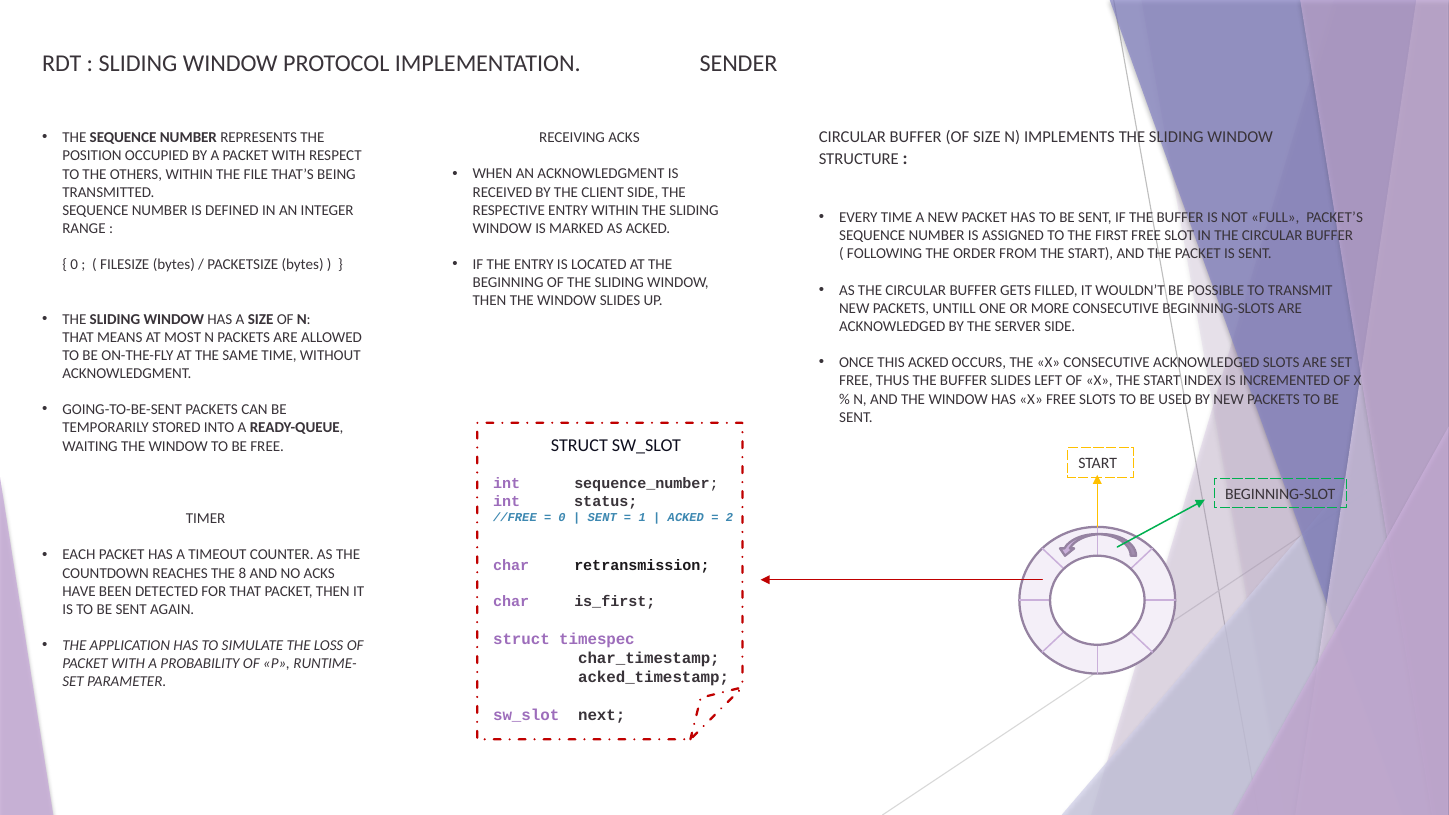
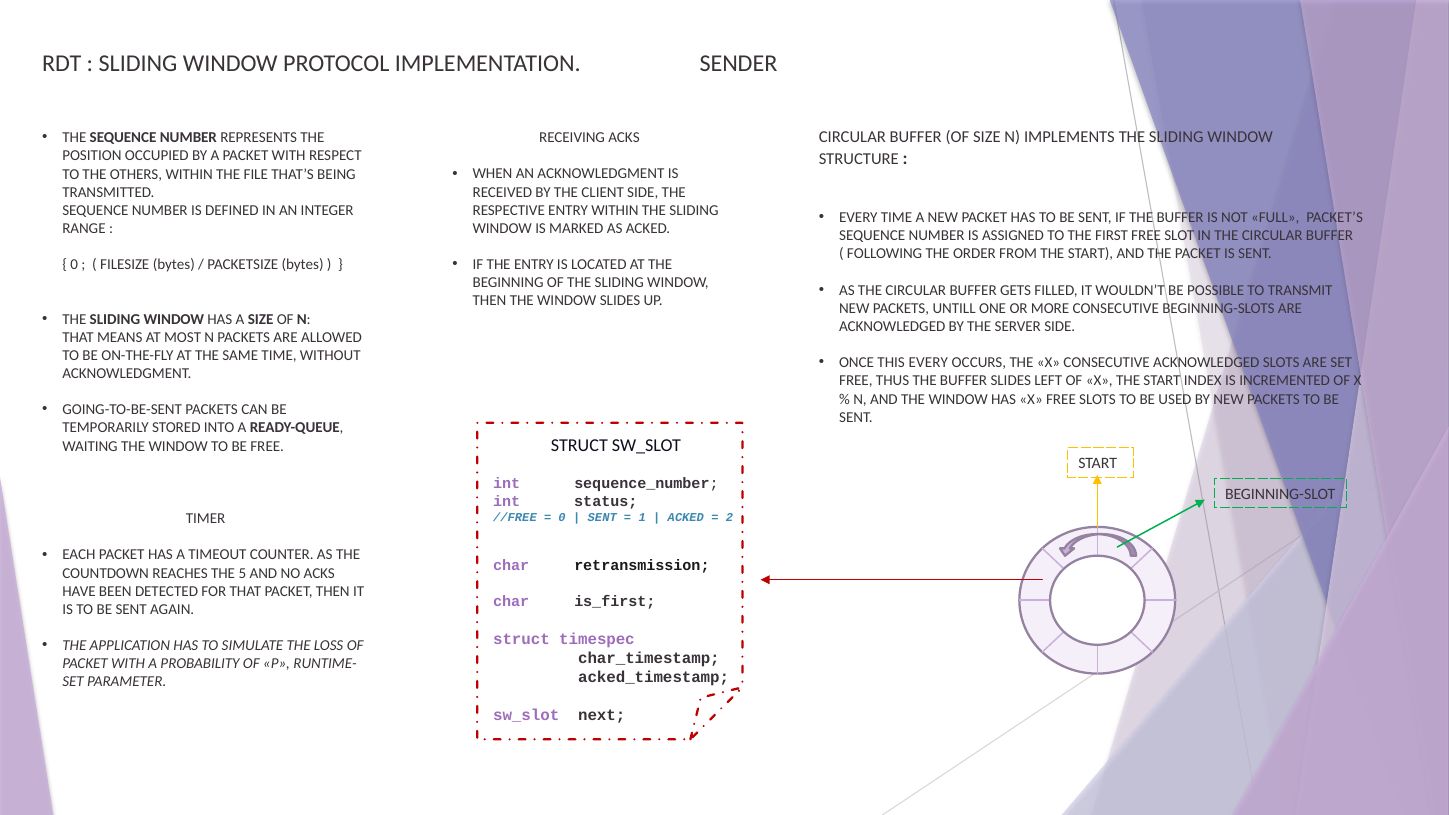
THIS ACKED: ACKED -> EVERY (928, 363)
8: 8 -> 5 (242, 573)
